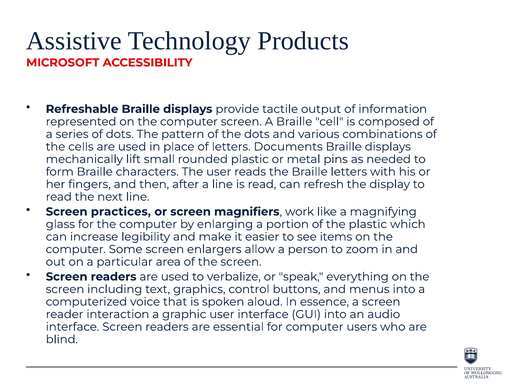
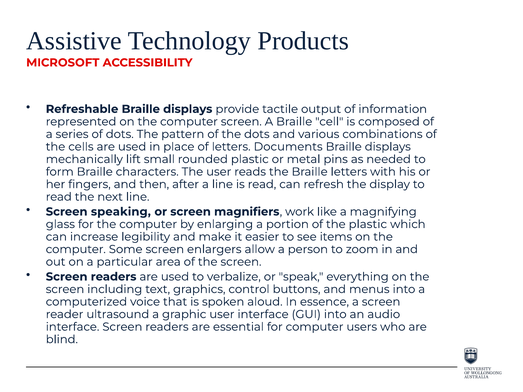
practices: practices -> speaking (121, 212)
interaction: interaction -> ultrasound (118, 314)
